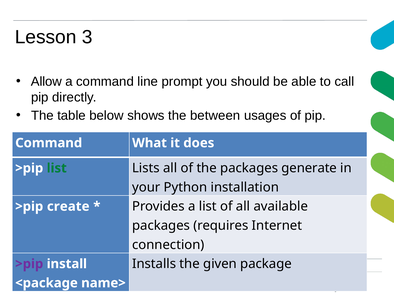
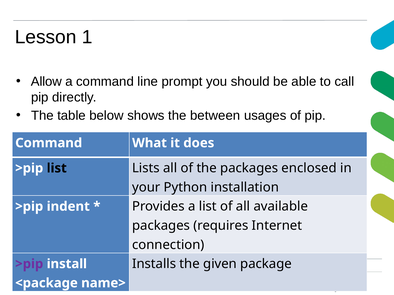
3: 3 -> 1 (87, 37)
list colour: green -> black (57, 168)
generate: generate -> enclosed (309, 168)
create: create -> indent (68, 207)
